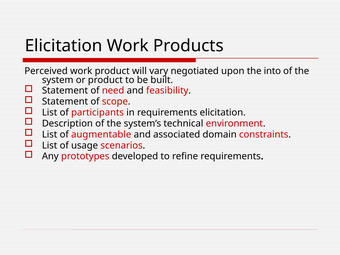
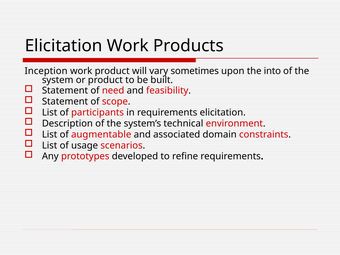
Perceived: Perceived -> Inception (46, 71)
negotiated: negotiated -> sometimes (195, 71)
